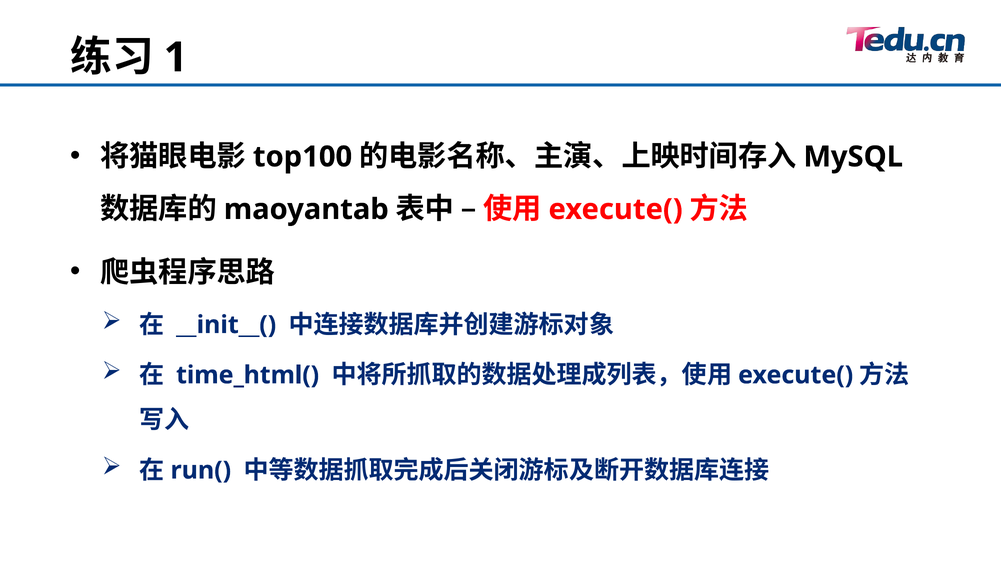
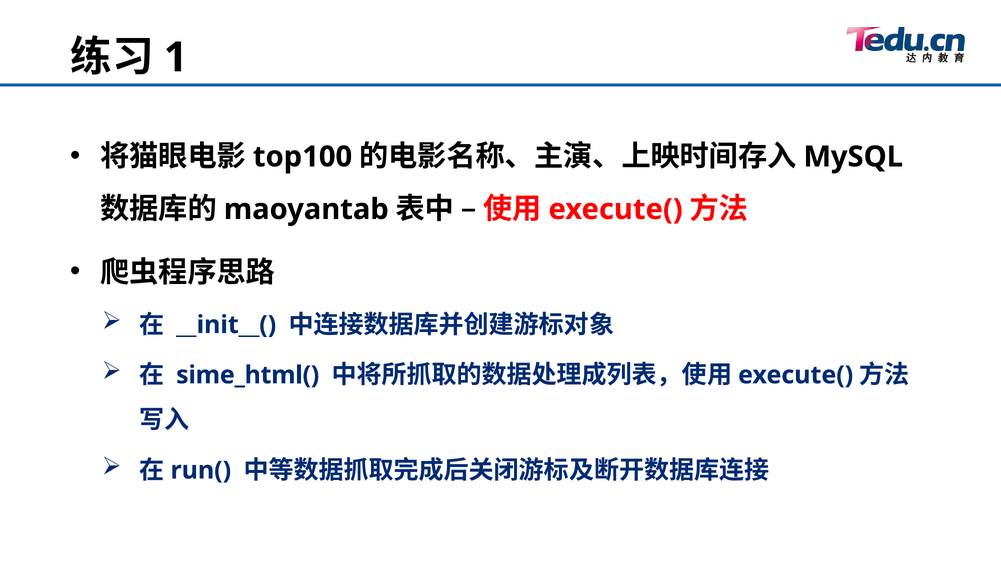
time_html(: time_html( -> sime_html( (248, 375)
